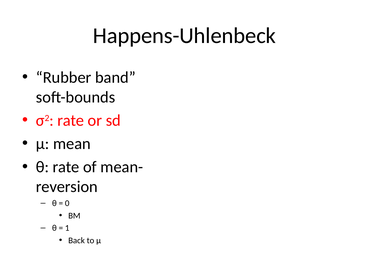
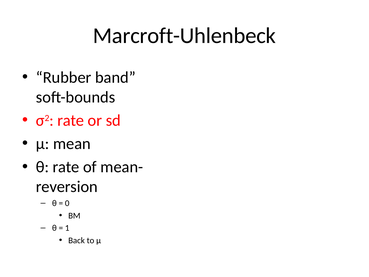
Happens-Uhlenbeck: Happens-Uhlenbeck -> Marcroft-Uhlenbeck (184, 36)
